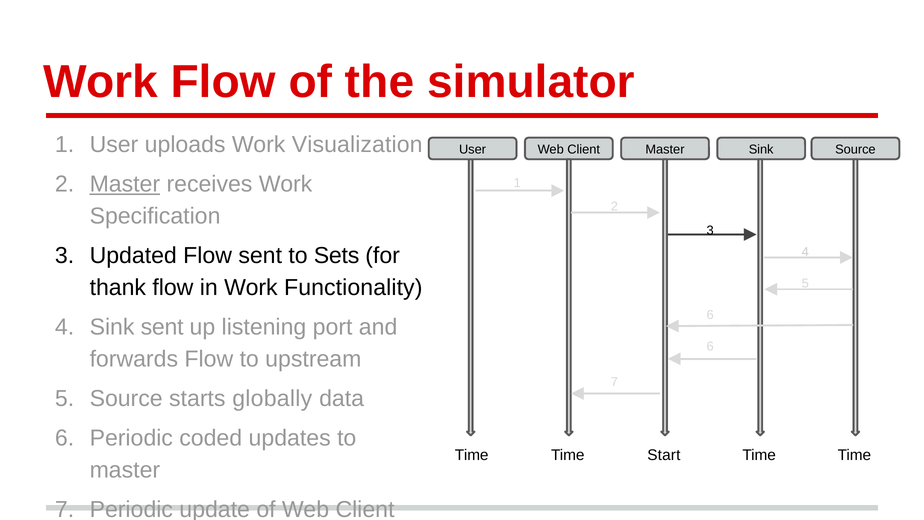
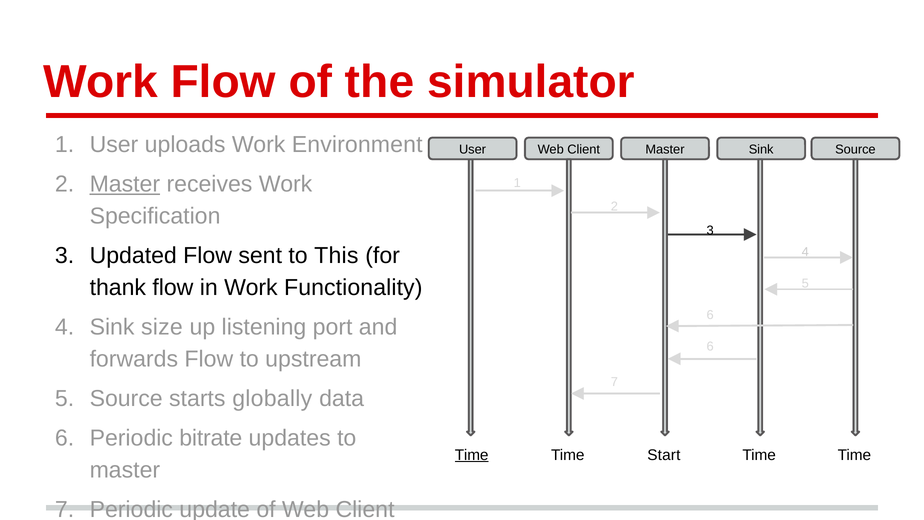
Visualization: Visualization -> Environment (357, 145)
Sets: Sets -> This (336, 256)
Sink sent: sent -> size (162, 327)
coded: coded -> bitrate (211, 438)
Time underline: none -> present (472, 455)
